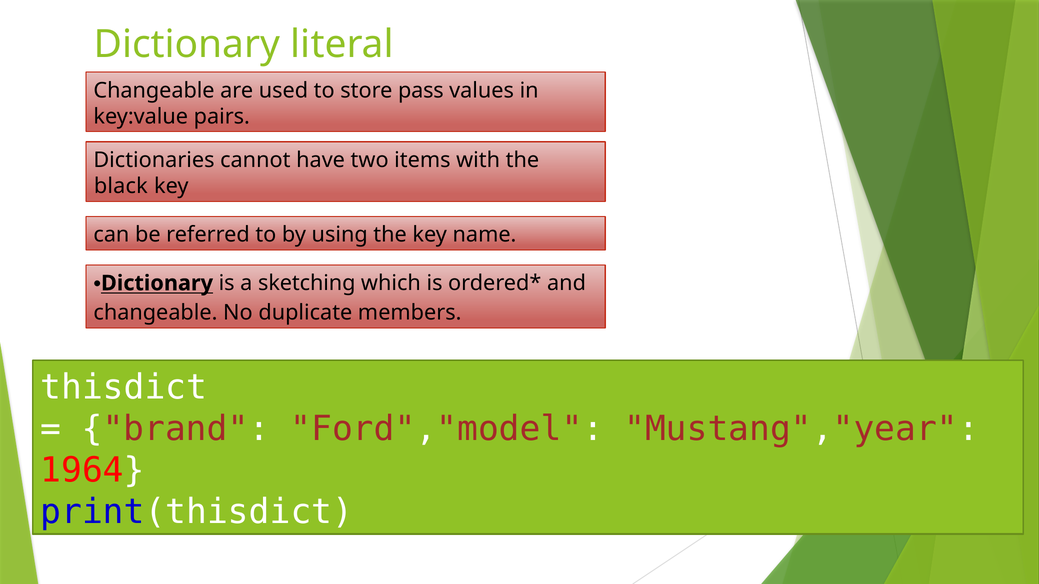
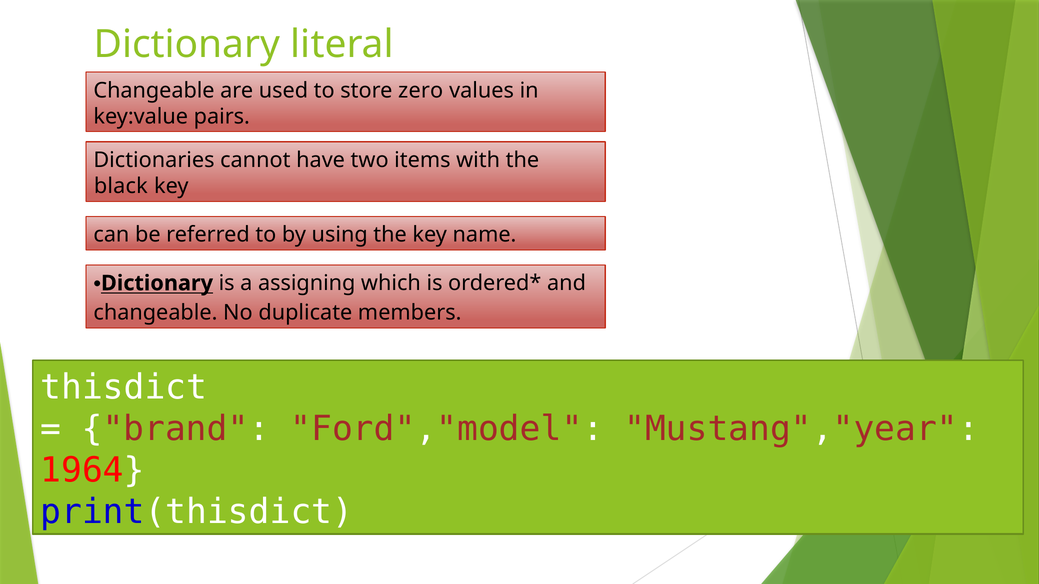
pass: pass -> zero (421, 91)
sketching: sketching -> assigning (307, 283)
